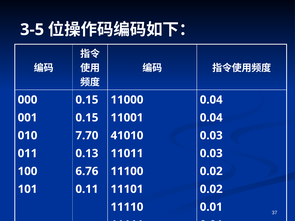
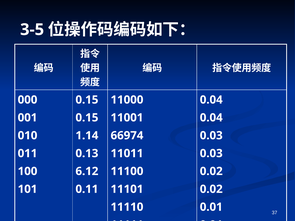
7.70: 7.70 -> 1.14 (87, 136)
41010: 41010 -> 66974 (127, 136)
6.76: 6.76 -> 6.12 (87, 171)
